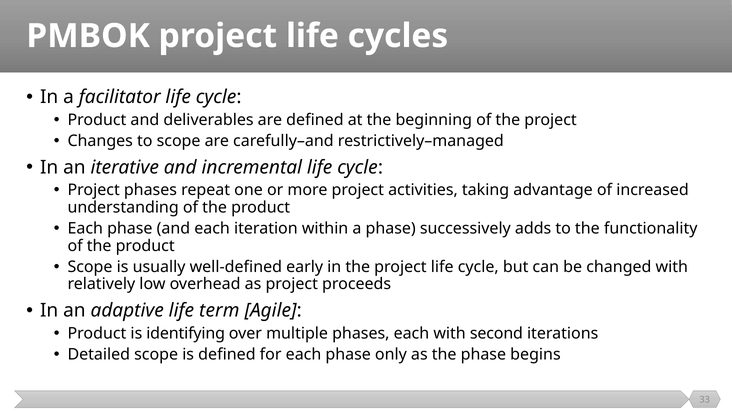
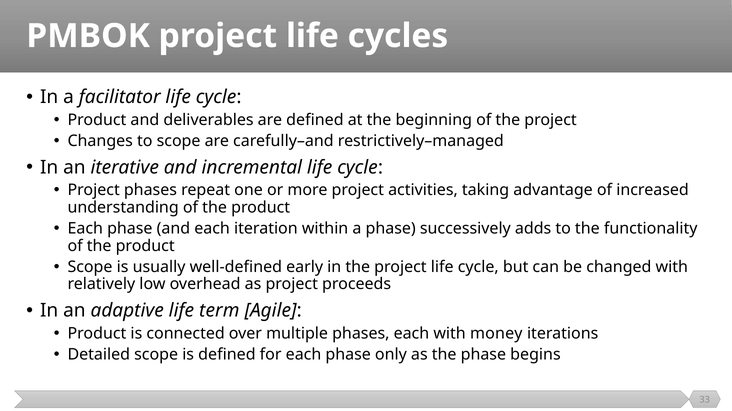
identifying: identifying -> connected (186, 334)
second: second -> money (496, 334)
